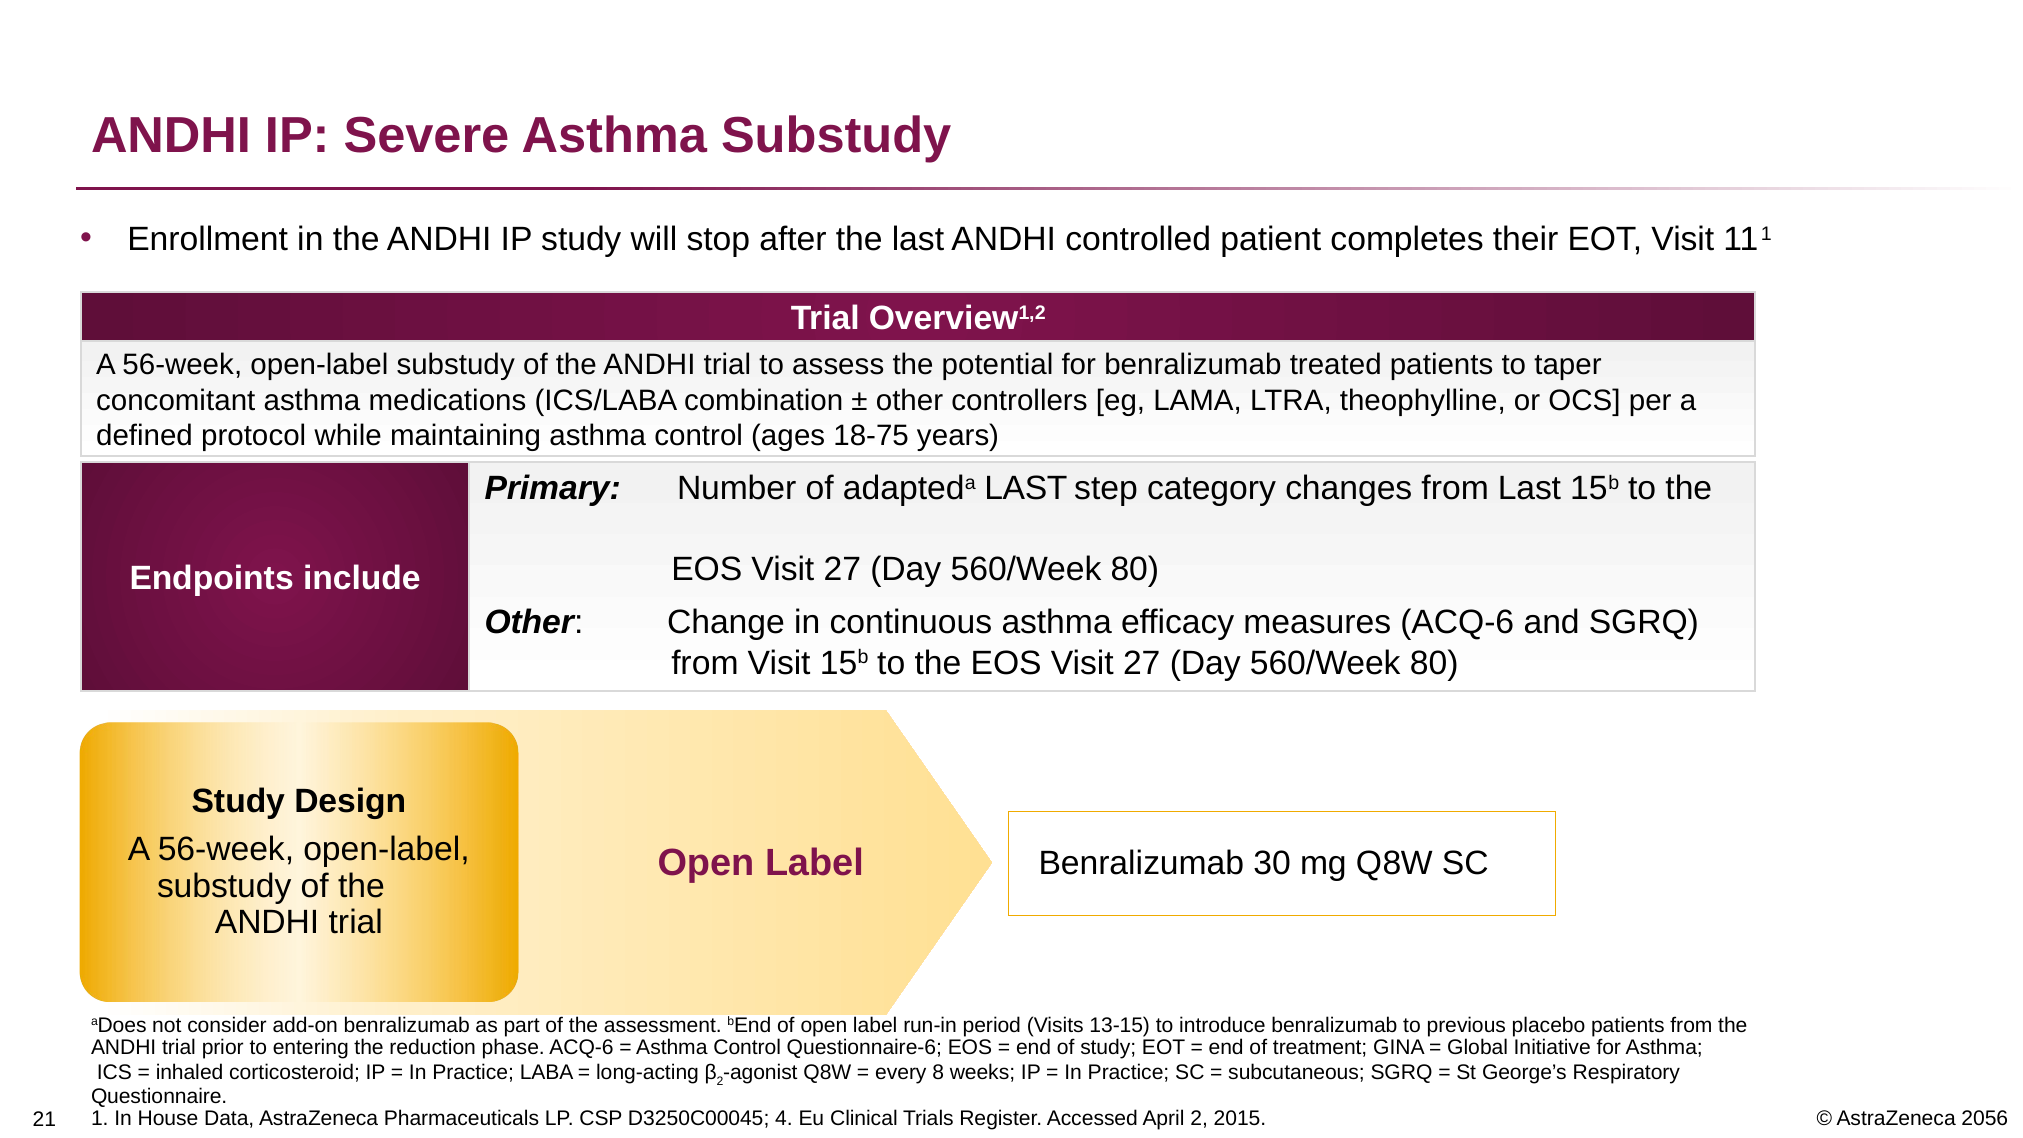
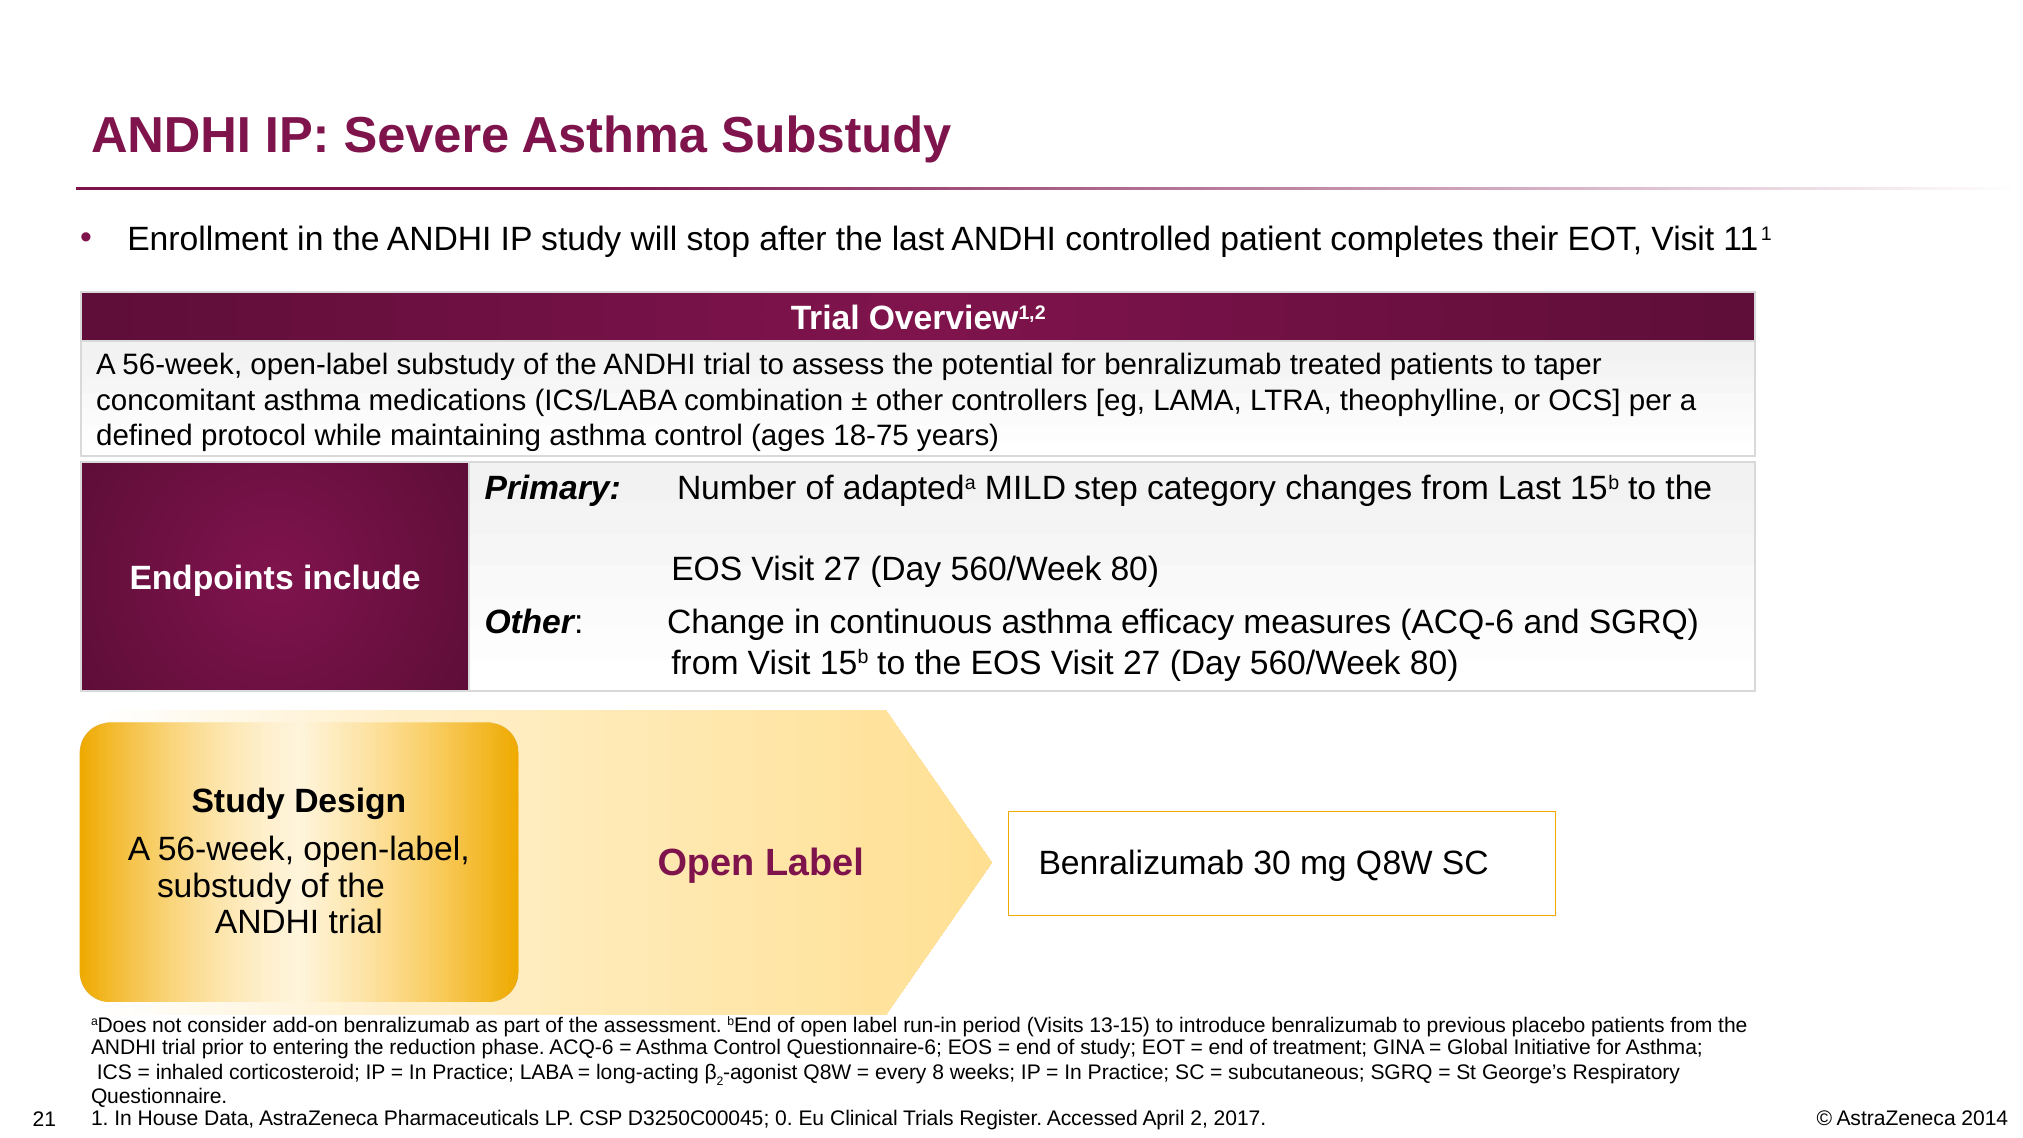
adapteda LAST: LAST -> MILD (1025, 488)
2056: 2056 -> 2014 (1985, 1119)
4: 4 -> 0 (784, 1119)
2015: 2015 -> 2017 (1240, 1119)
